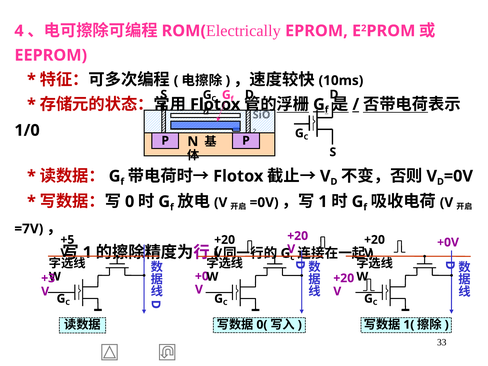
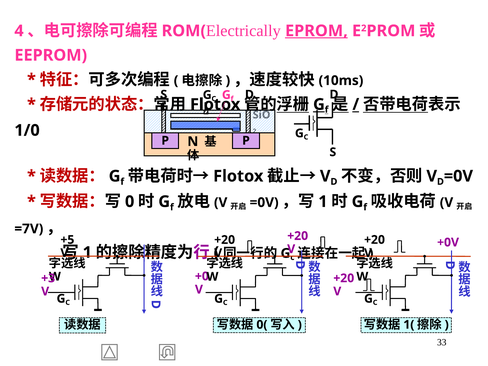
EPROM underline: none -> present (316, 31)
